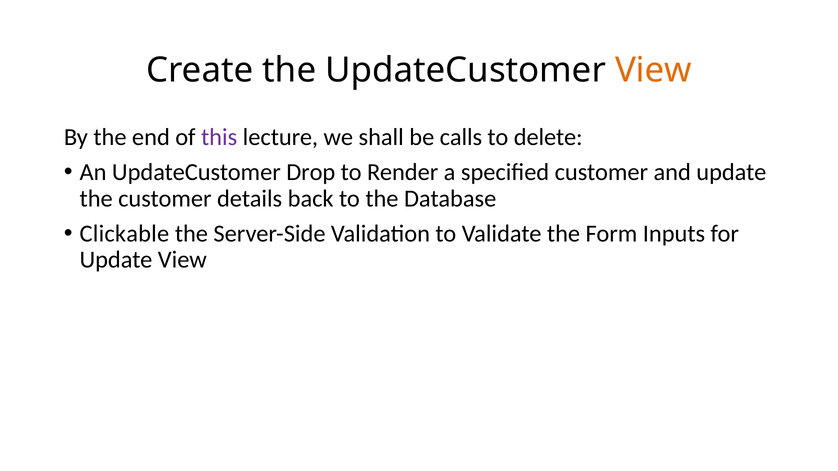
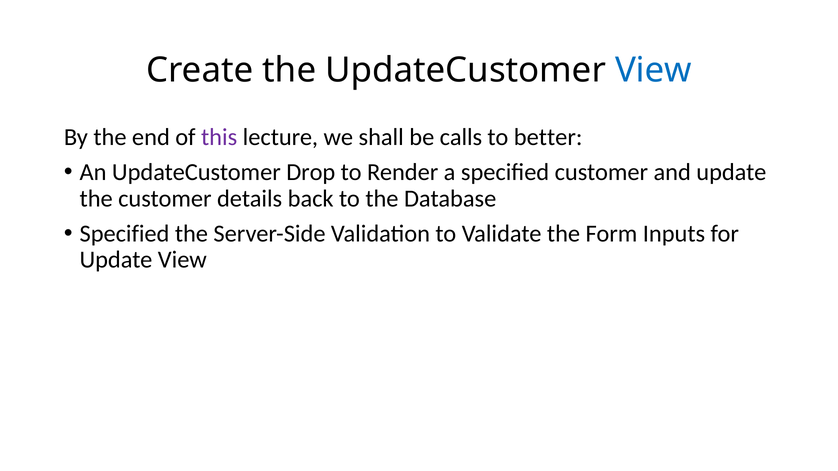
View colour: orange -> blue (653, 70)
delete: delete -> better (548, 137)
Clickable: Clickable -> Specified (125, 234)
